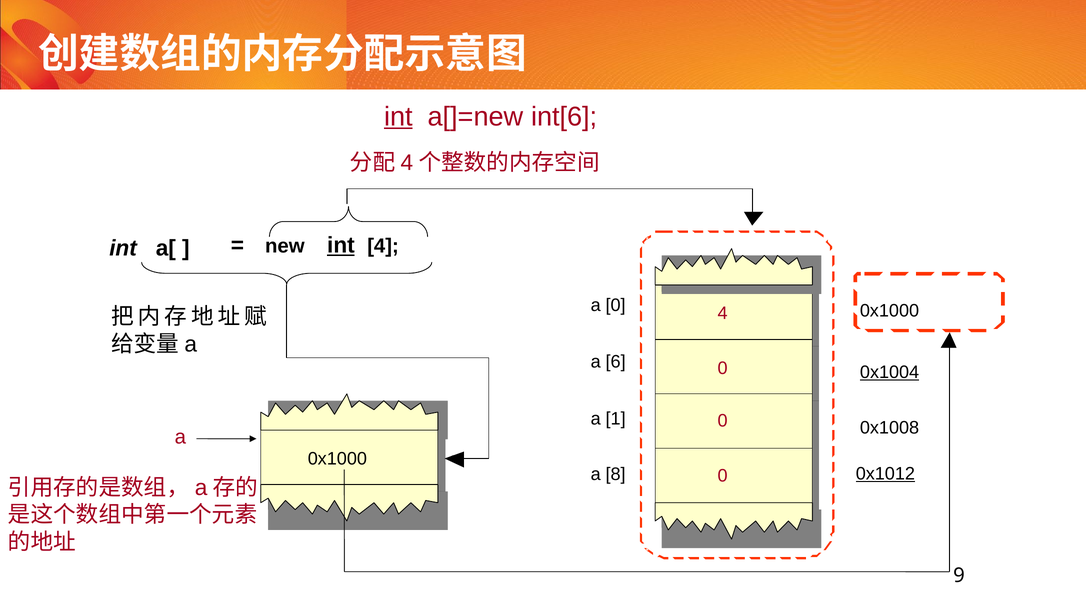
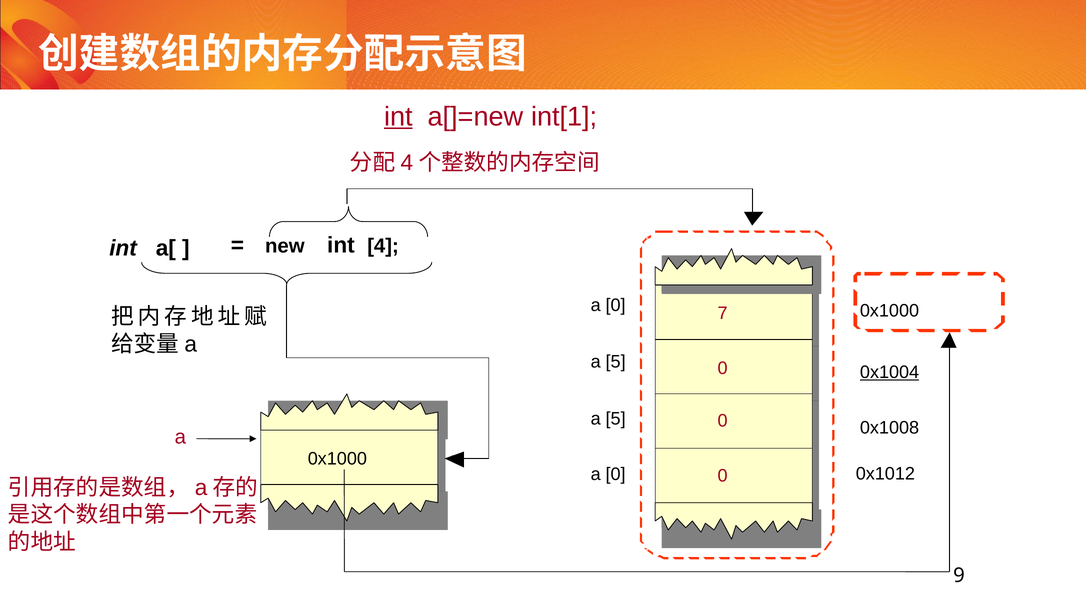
int[6: int[6 -> int[1 (564, 117)
int underline: present -> none (341, 245)
0 4: 4 -> 7 (723, 313)
6: 6 -> 5 (616, 362)
1: 1 -> 5 (616, 419)
0x1012 underline: present -> none (885, 473)
8: 8 -> 0 (616, 474)
